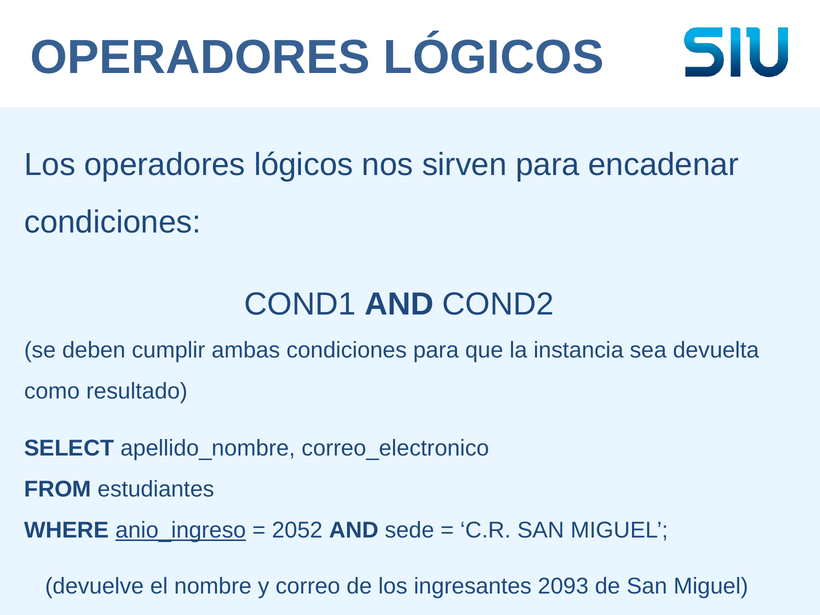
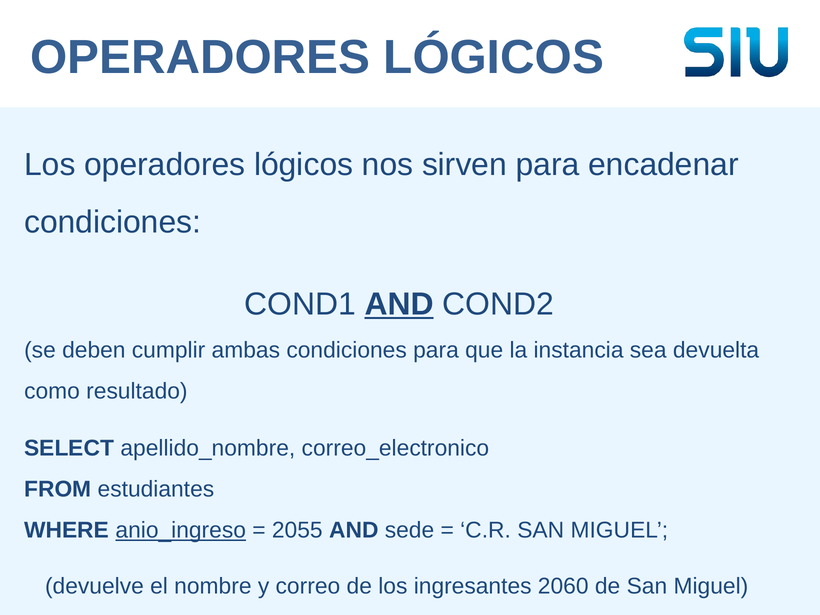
AND underline: none -> present (399, 304)
2052: 2052 -> 2055 (297, 530)
2093: 2093 -> 2060 (563, 586)
